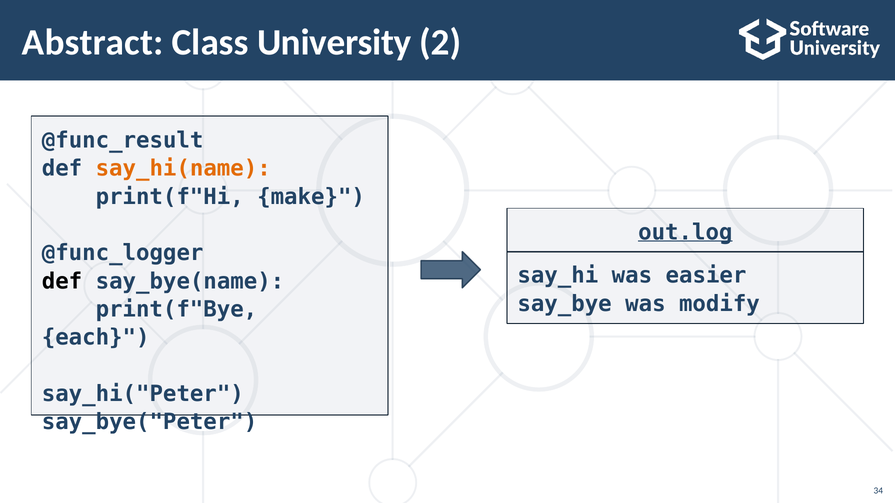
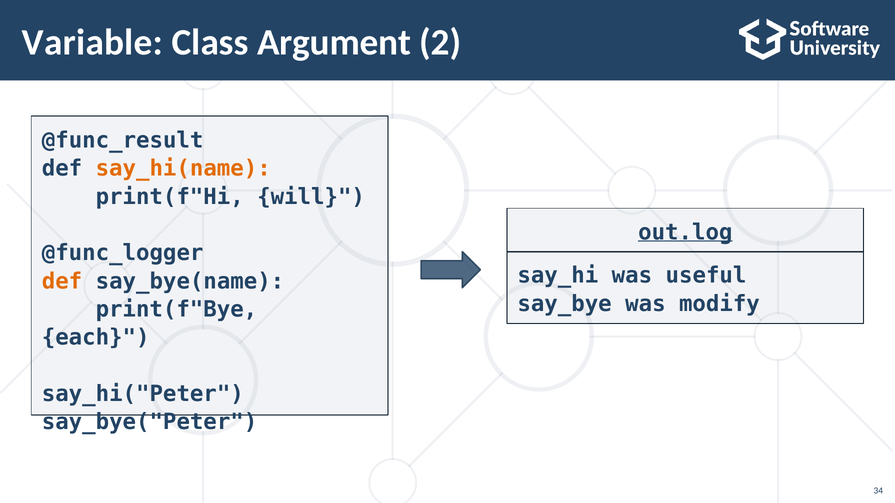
Abstract: Abstract -> Variable (93, 42)
University: University -> Argument (334, 42)
make: make -> will (311, 197)
easier: easier -> useful (706, 276)
def colour: black -> orange (62, 281)
